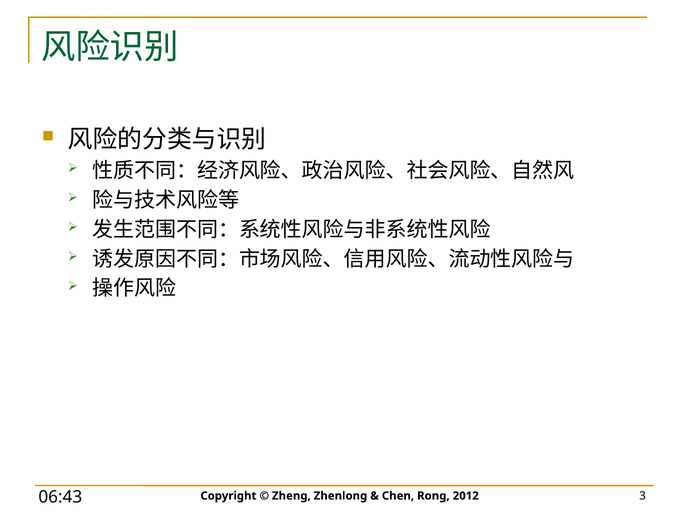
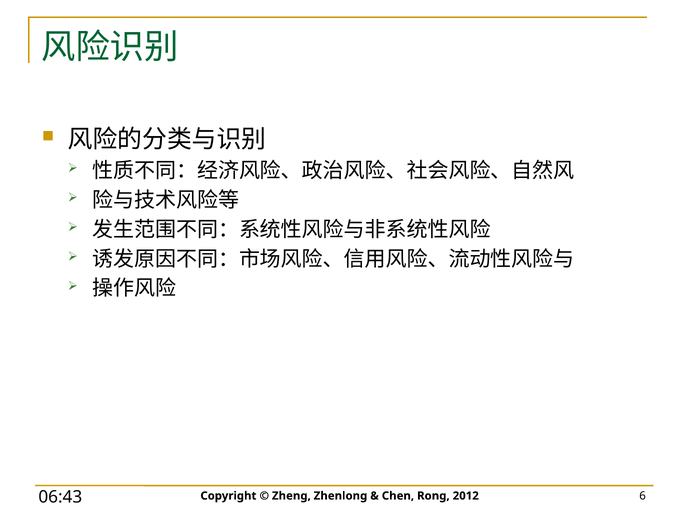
3: 3 -> 6 (643, 495)
